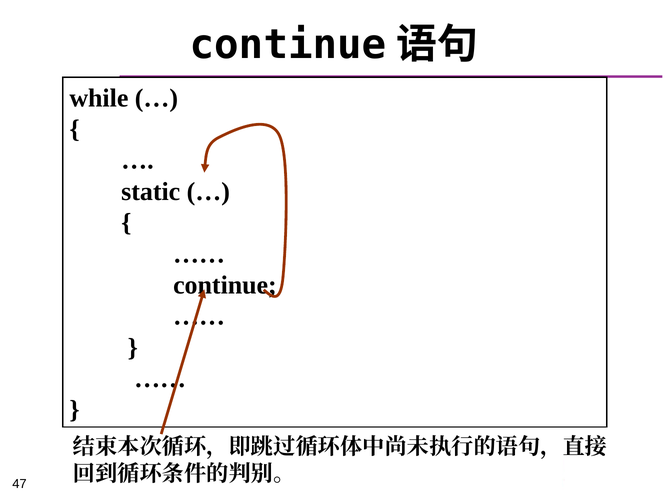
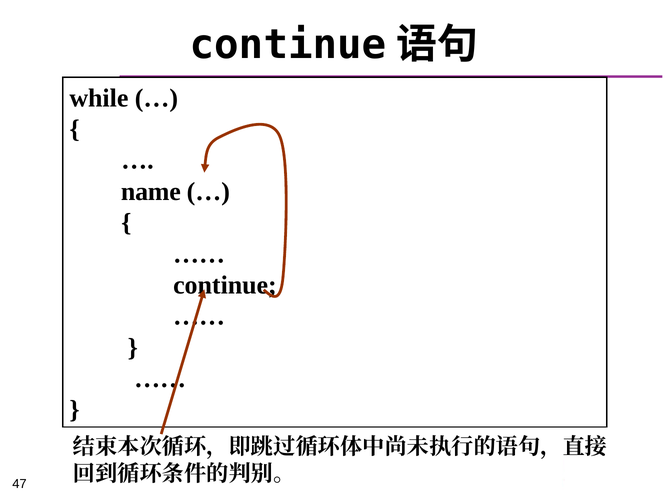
static: static -> name (151, 192)
